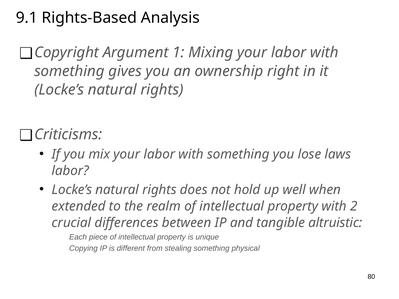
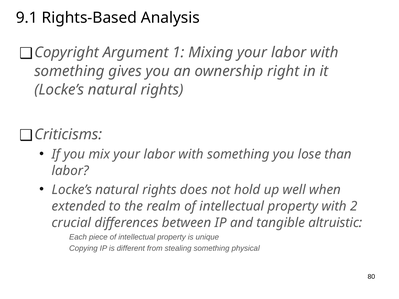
laws: laws -> than (338, 154)
